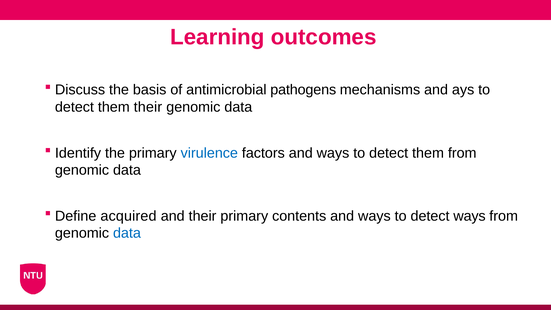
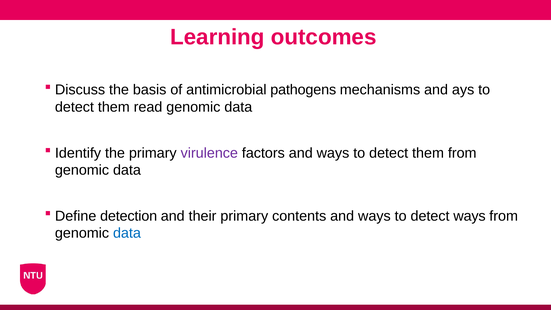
them their: their -> read (148, 107)
virulence colour: blue -> purple (209, 153)
acquired: acquired -> detection (129, 216)
